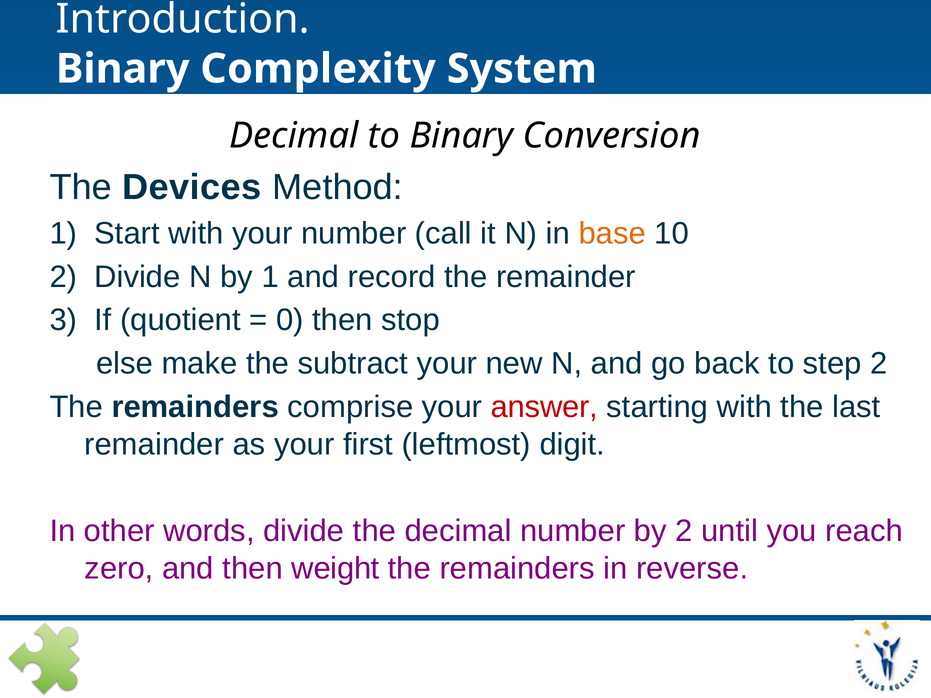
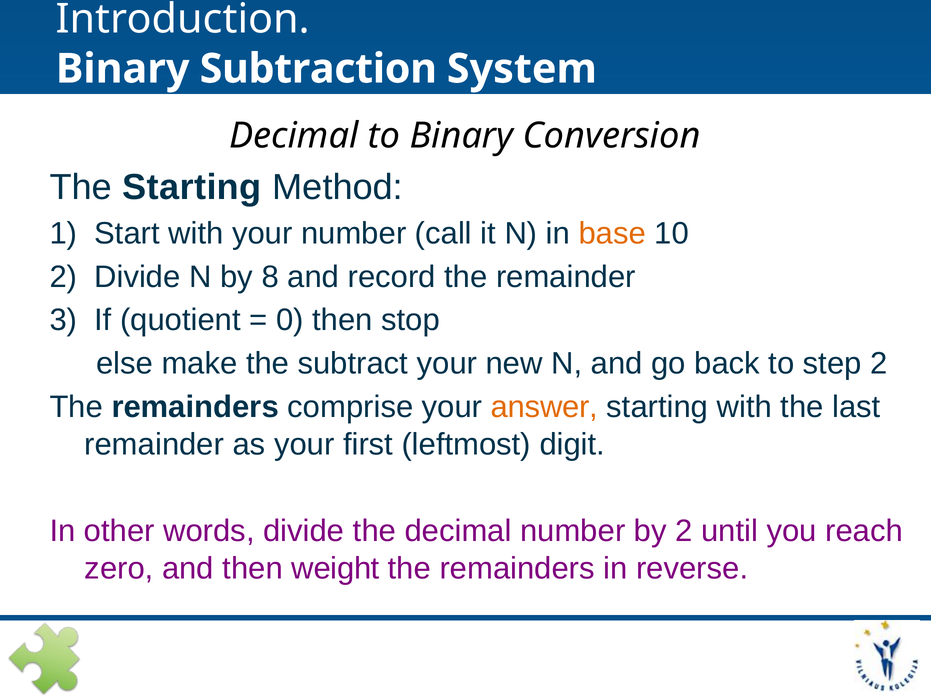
Complexity: Complexity -> Subtraction (318, 69)
The Devices: Devices -> Starting (192, 187)
by 1: 1 -> 8 (270, 277)
answer colour: red -> orange (544, 407)
